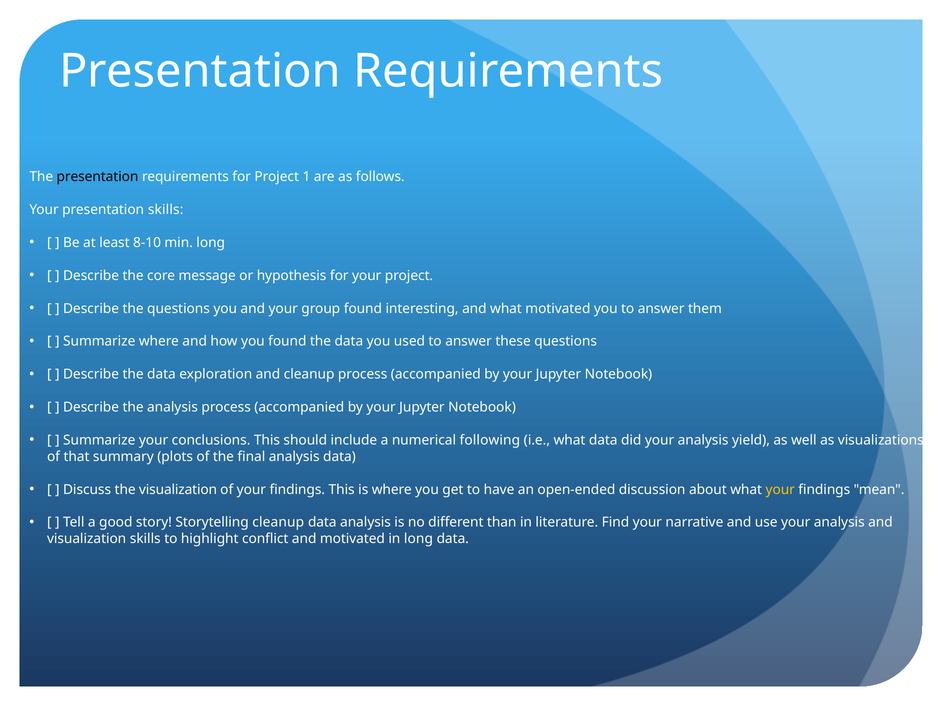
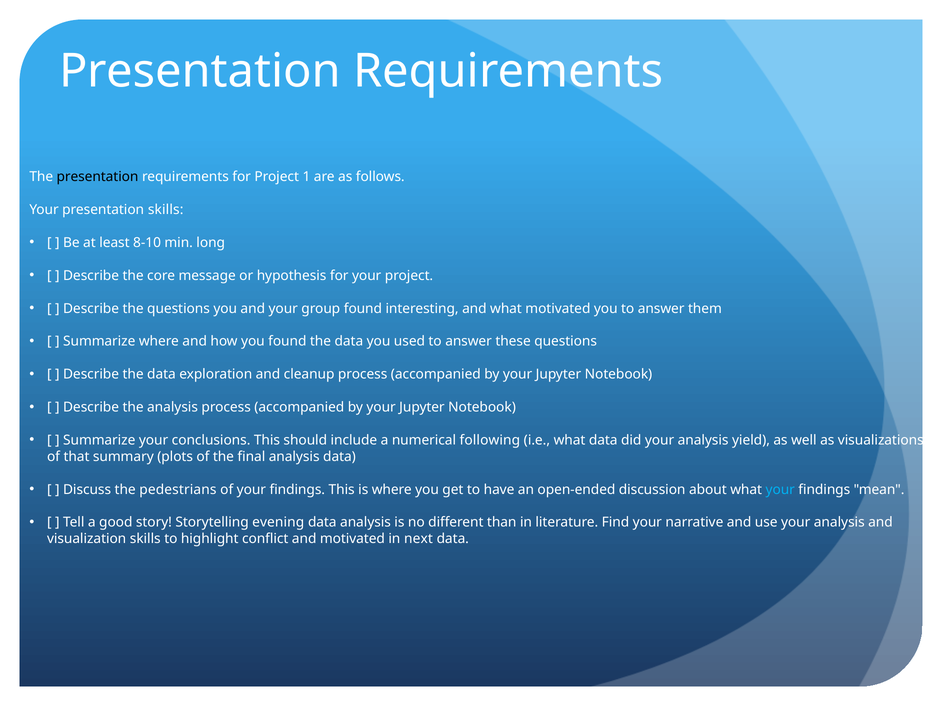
the visualization: visualization -> pedestrians (178, 490)
your colour: yellow -> light blue (780, 490)
Storytelling cleanup: cleanup -> evening (278, 523)
in long: long -> next (418, 539)
